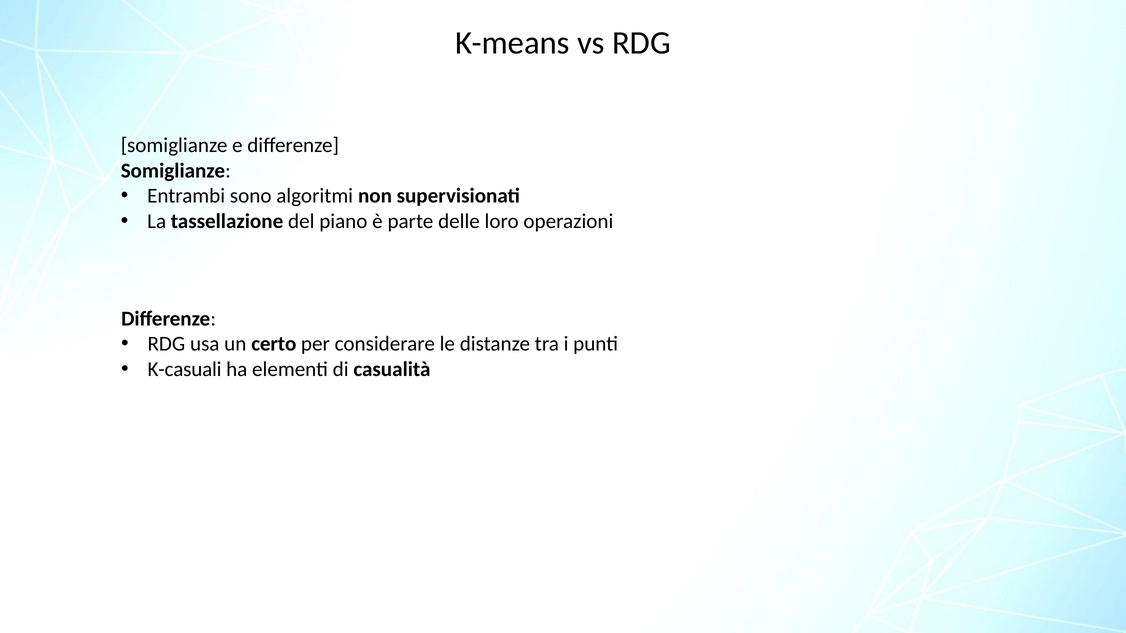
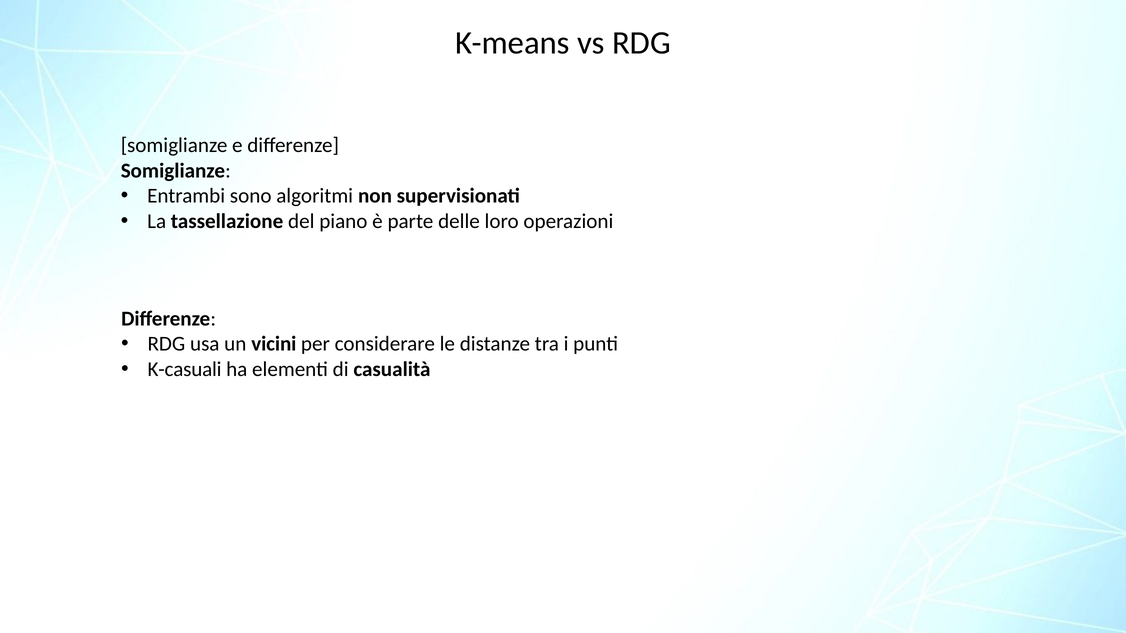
certo: certo -> vicini (274, 344)
